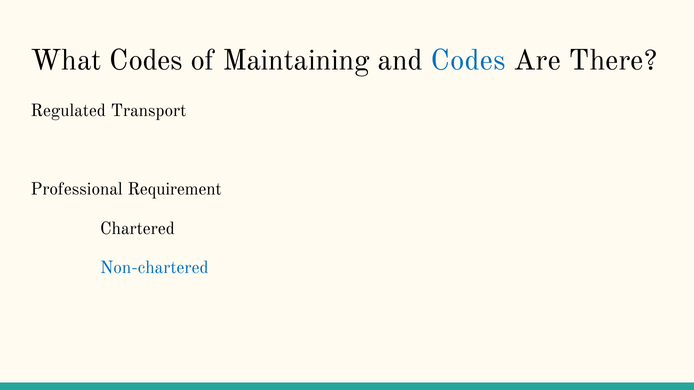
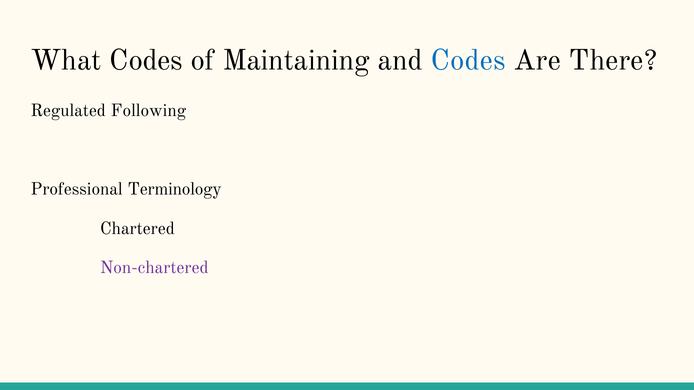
Transport: Transport -> Following (148, 111)
Requirement: Requirement -> Terminology (175, 189)
Non-chartered colour: blue -> purple (154, 268)
